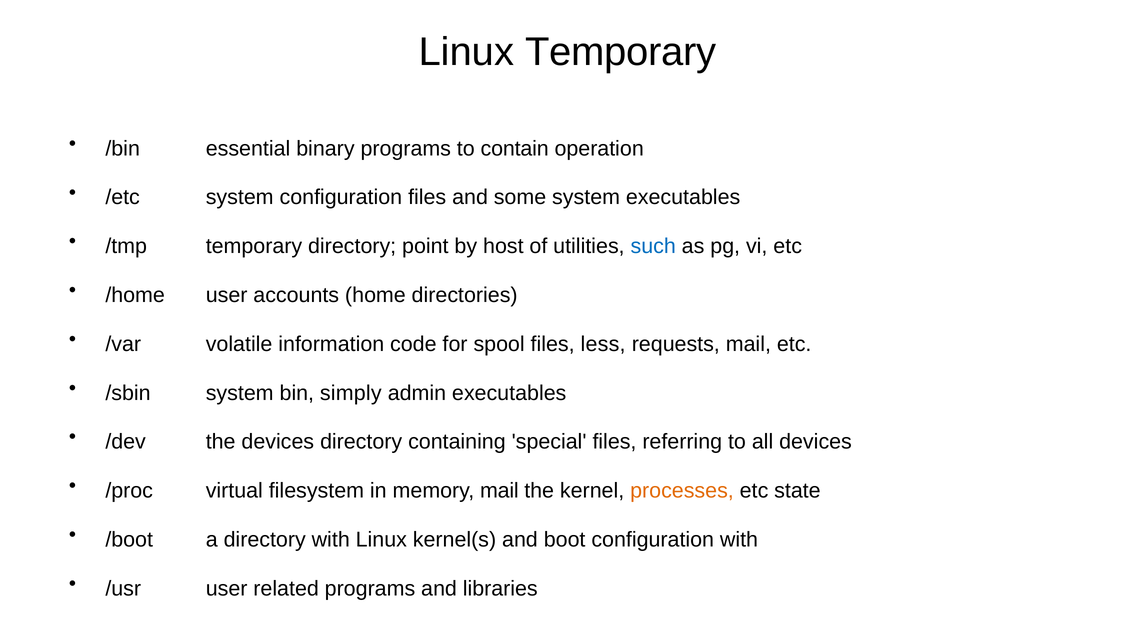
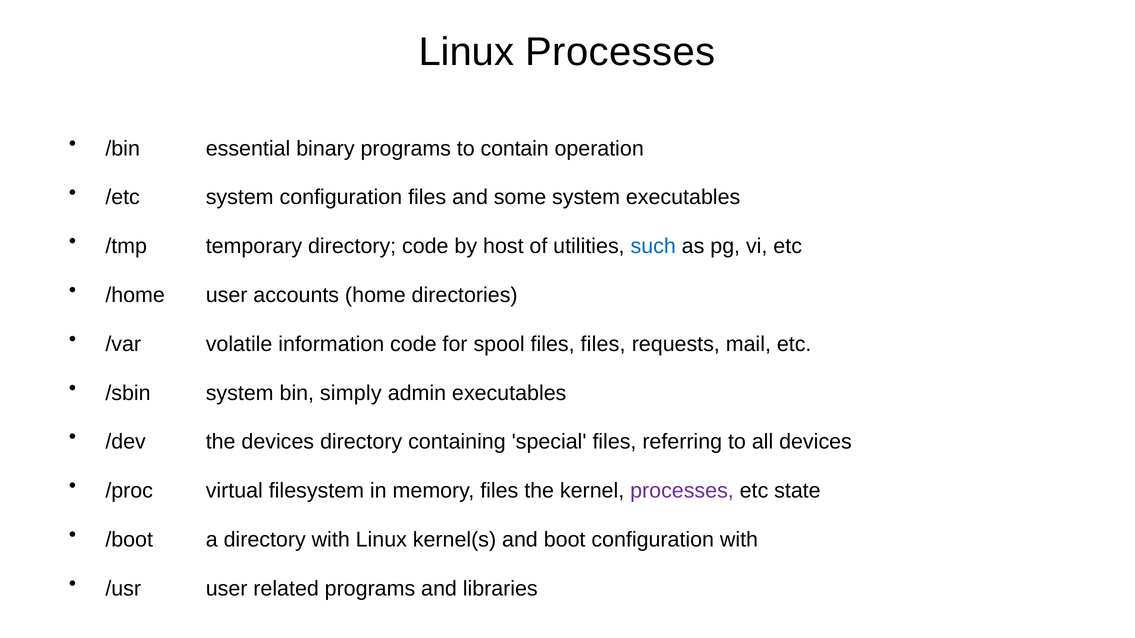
Linux Temporary: Temporary -> Processes (620, 52)
directory point: point -> code (425, 246)
files less: less -> files (603, 344)
memory mail: mail -> files (499, 491)
processes colour: orange -> purple (682, 491)
